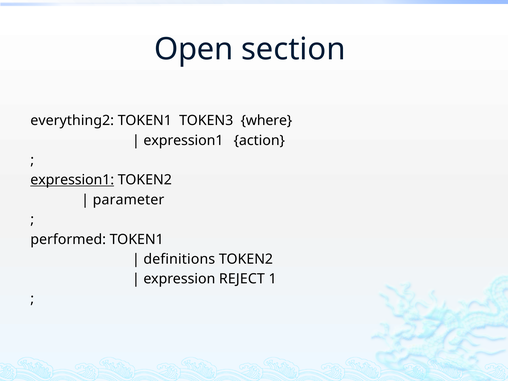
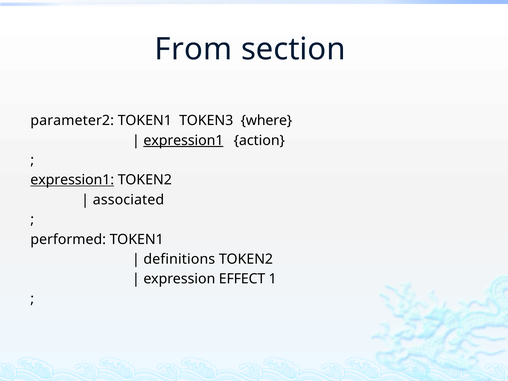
Open: Open -> From (193, 49)
everything2: everything2 -> parameter2 (72, 121)
expression1 underline: none -> present (183, 140)
parameter: parameter -> associated (129, 200)
REJECT: REJECT -> EFFECT (242, 279)
